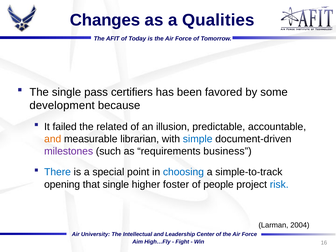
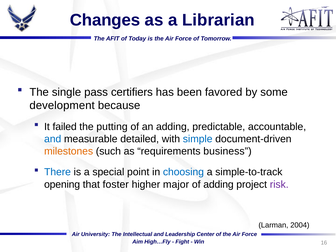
Qualities: Qualities -> Librarian (218, 20)
related: related -> putting (112, 127)
an illusion: illusion -> adding (173, 127)
and colour: orange -> blue (53, 139)
librarian: librarian -> detailed (140, 139)
milestones colour: purple -> orange (69, 151)
that single: single -> foster (116, 184)
foster: foster -> major (176, 184)
of people: people -> adding (218, 184)
risk colour: blue -> purple (279, 184)
